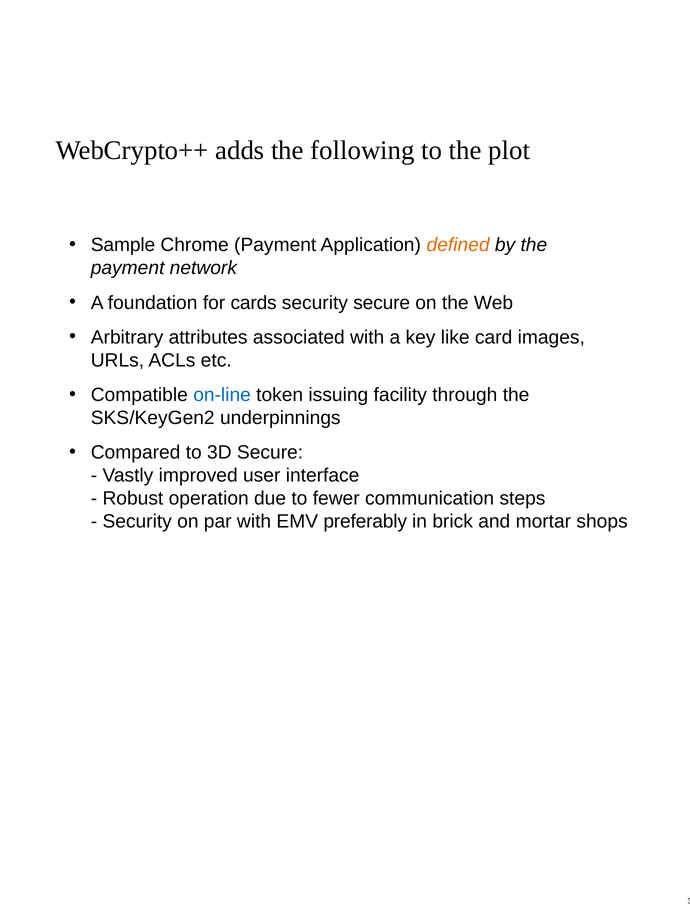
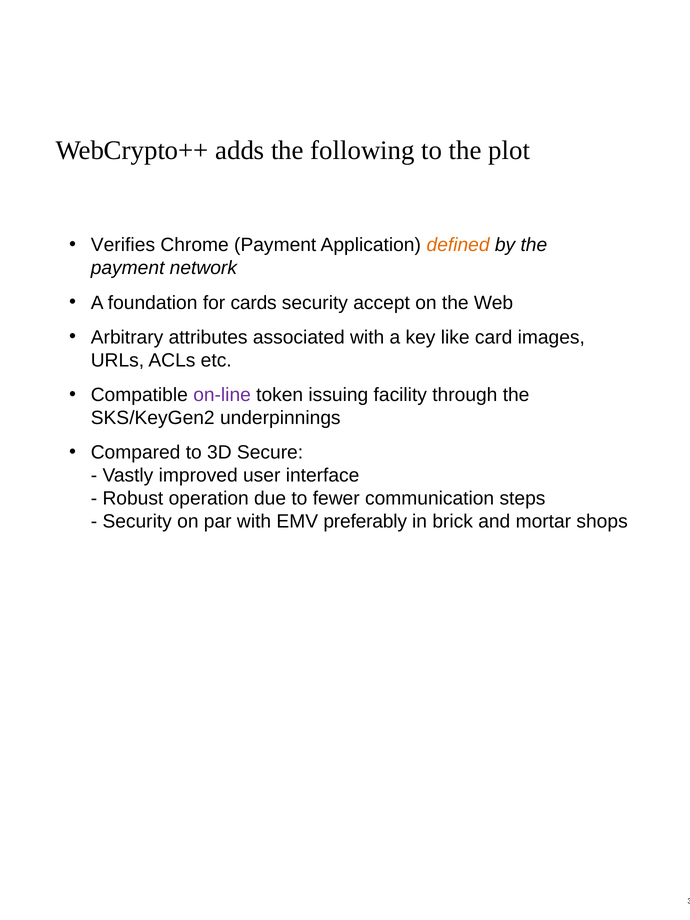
Sample: Sample -> Verifies (123, 245)
security secure: secure -> accept (382, 303)
on-line colour: blue -> purple (222, 395)
